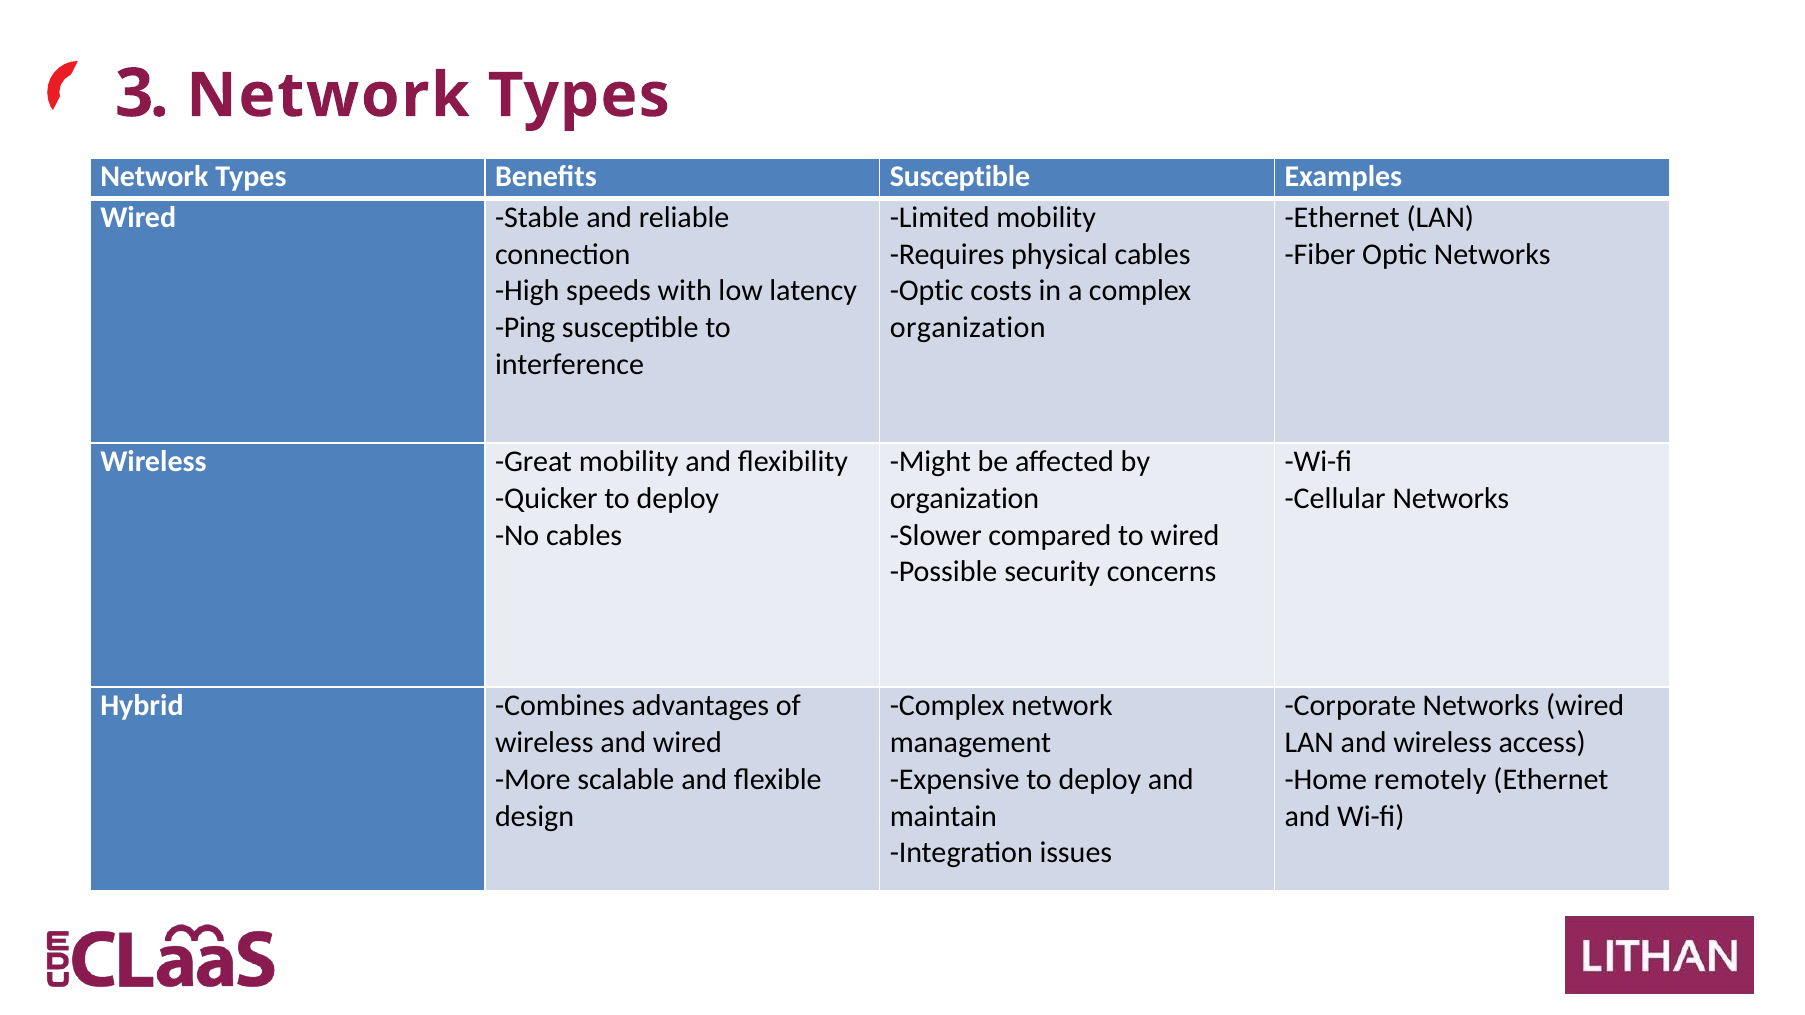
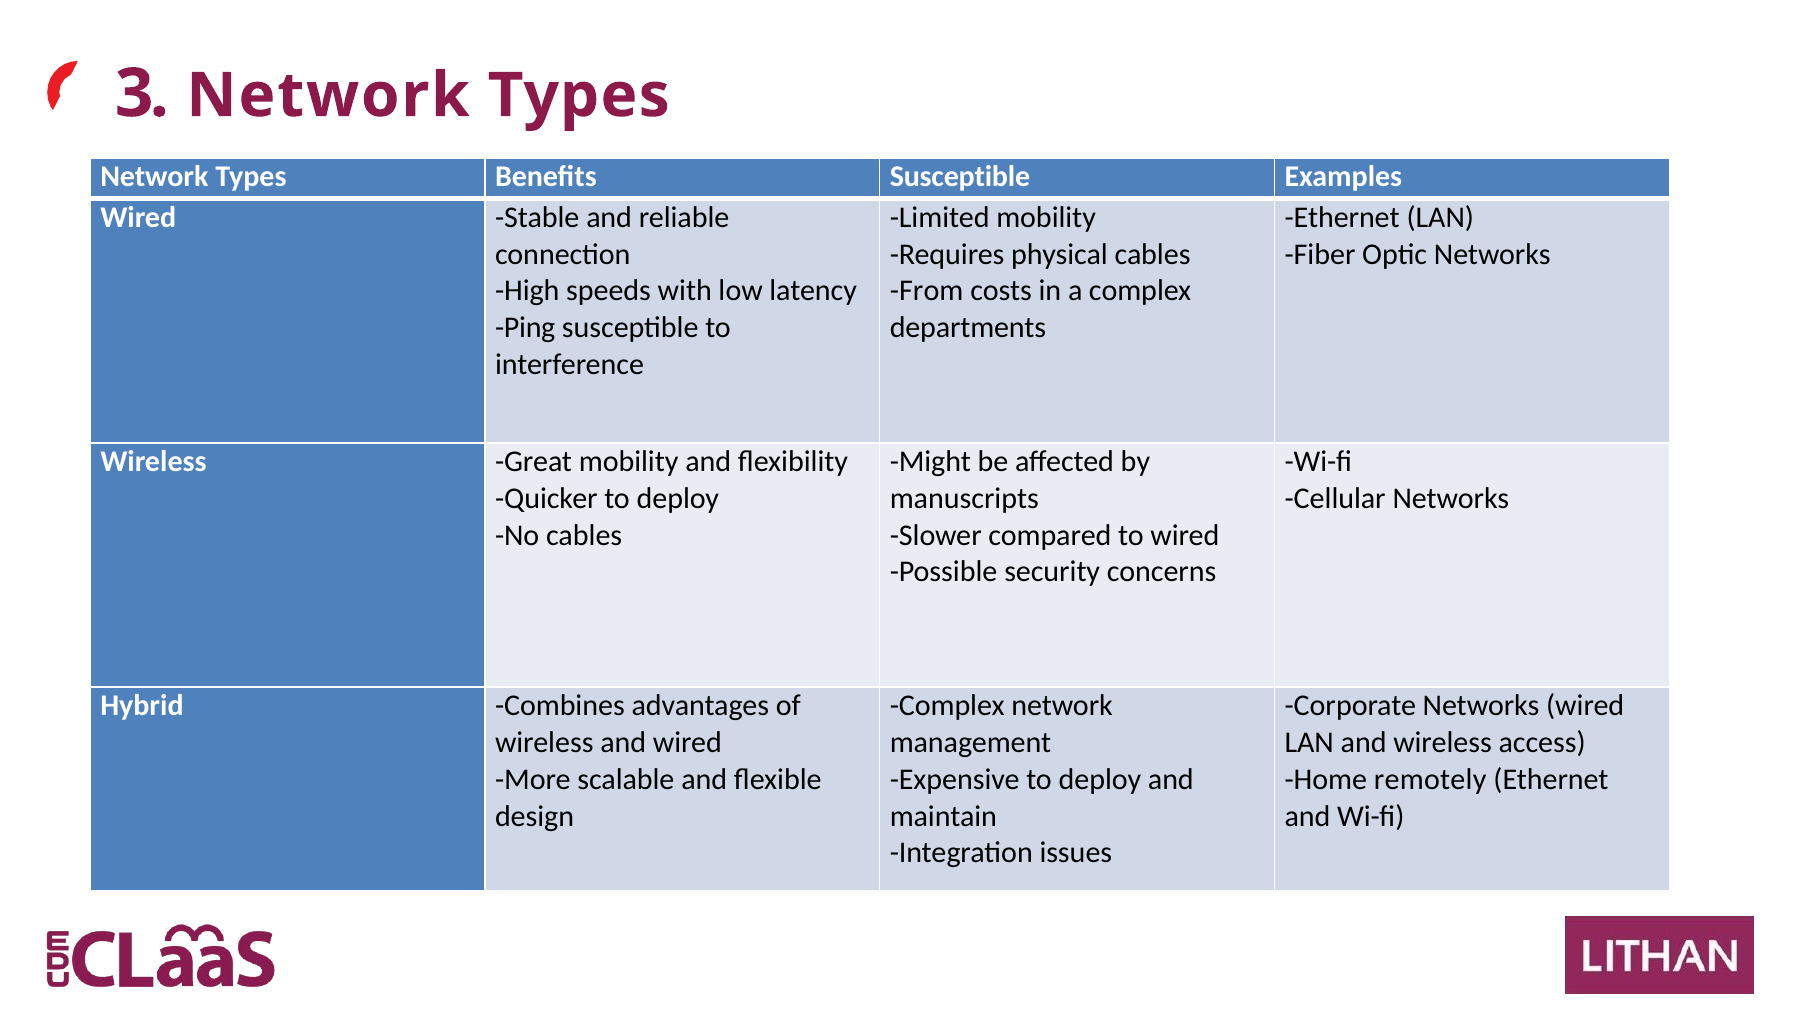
Optic: Optic -> From (927, 291)
organization: organization -> departments (968, 328)
organization: organization -> manuscripts (964, 499)
